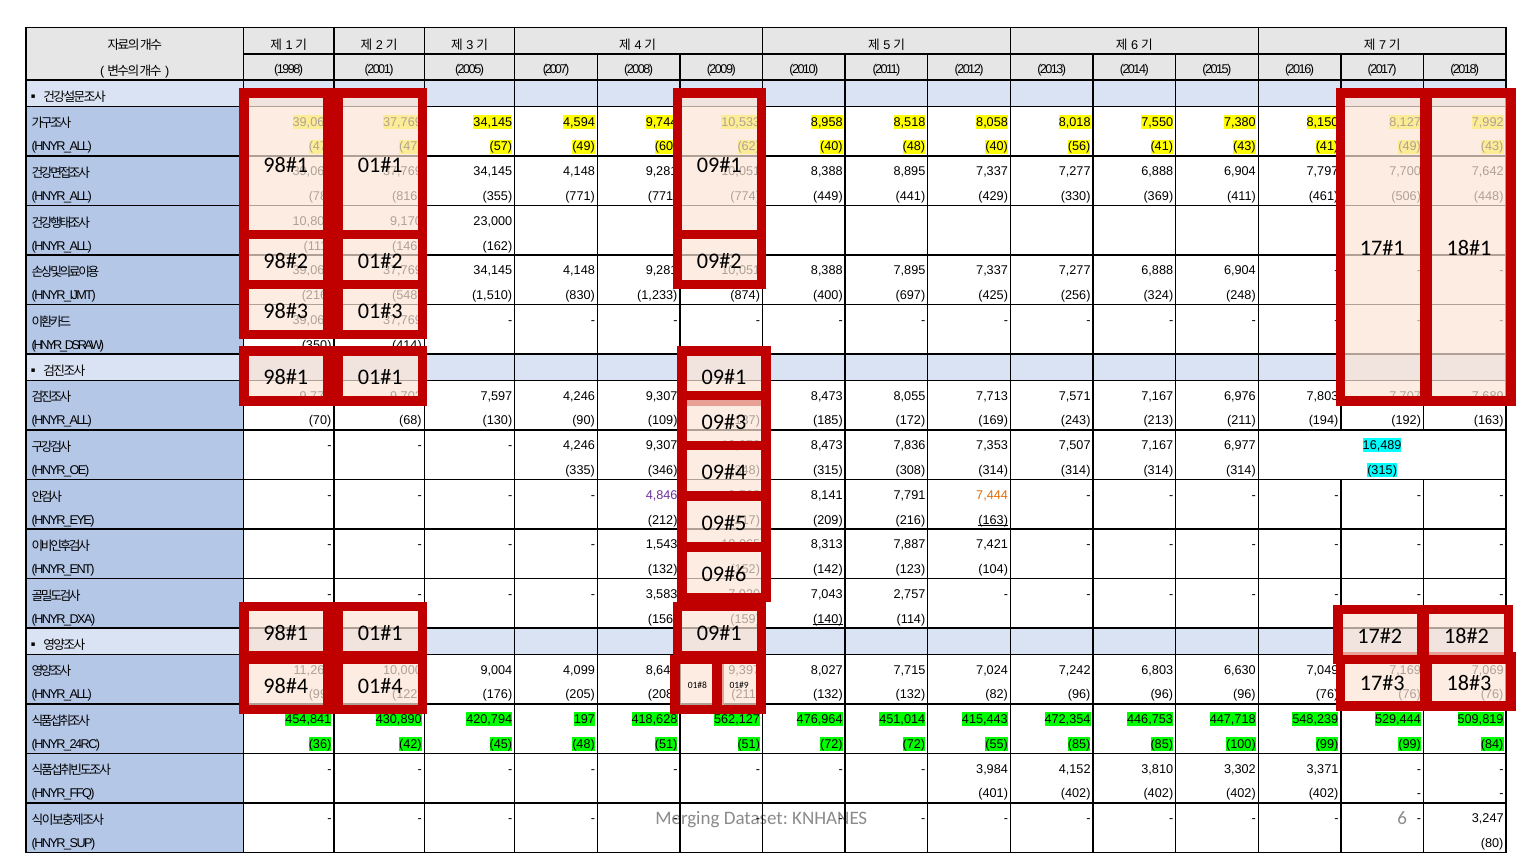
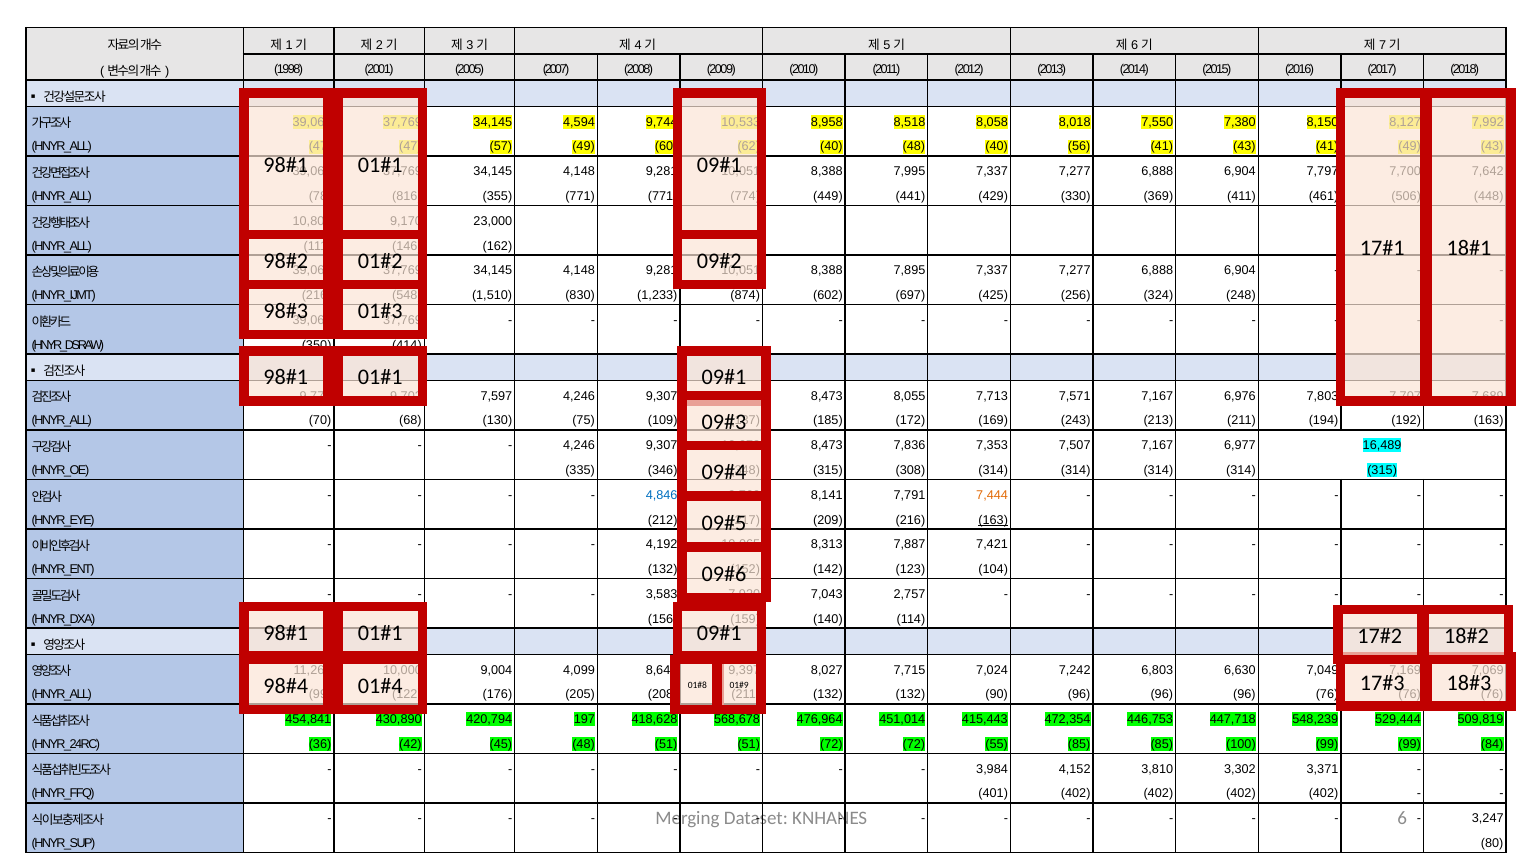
8,895: 8,895 -> 7,995 (909, 172)
400: 400 -> 602 (828, 295)
90: 90 -> 75 (584, 421)
4,846 colour: purple -> blue (662, 495)
1,543: 1,543 -> 4,192 (662, 544)
140 underline: present -> none (828, 619)
82: 82 -> 90 (997, 694)
562,127: 562,127 -> 568,678 (737, 719)
